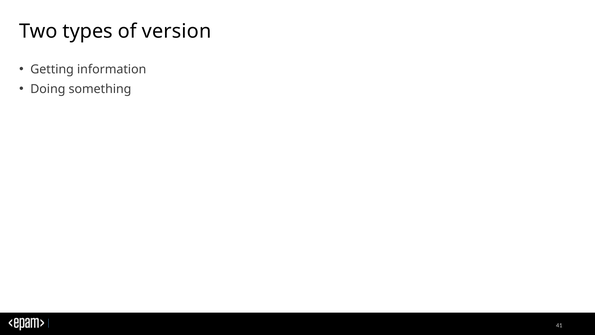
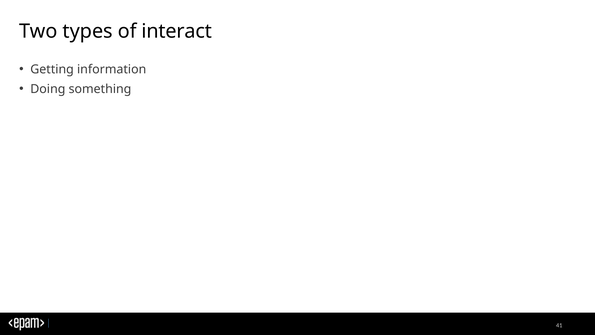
version: version -> interact (177, 31)
